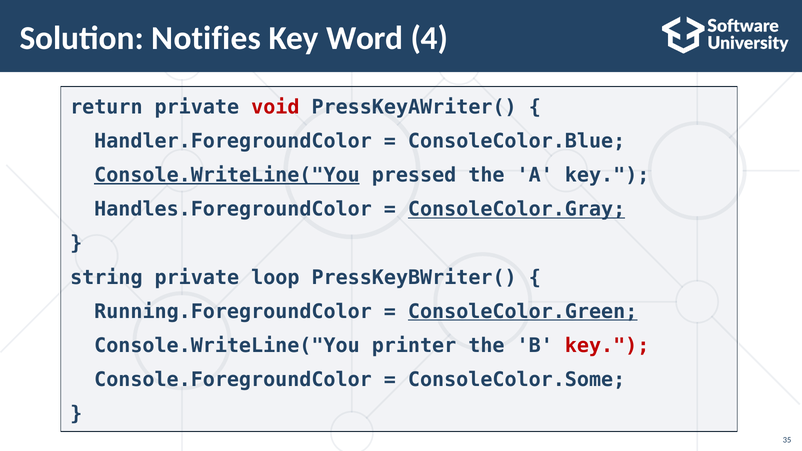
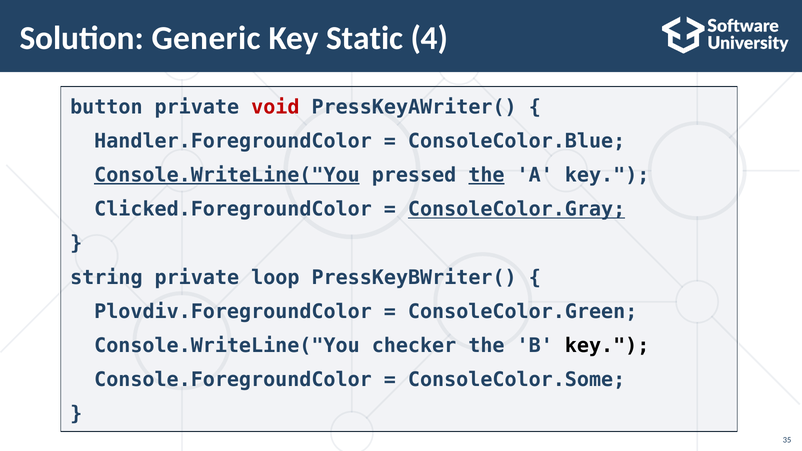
Notifies: Notifies -> Generic (206, 38)
Word: Word -> Static (365, 38)
return: return -> button (106, 107)
the underline: none -> present (486, 175)
Handles.ForegroundColor: Handles.ForegroundColor -> Clicked.ForegroundColor (233, 209)
Running.ForegroundColor: Running.ForegroundColor -> Plovdiv.ForegroundColor (233, 312)
ConsoleColor.Green underline: present -> none (523, 312)
printer: printer -> checker (414, 346)
key colour: red -> black (607, 346)
